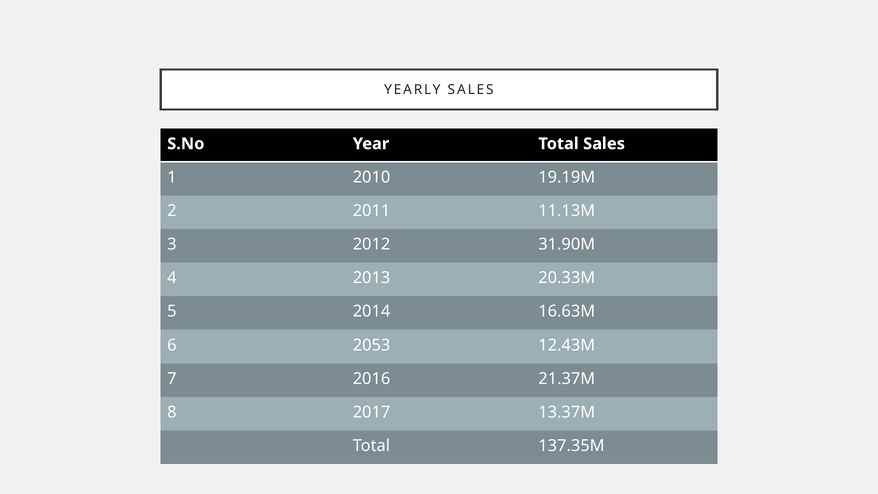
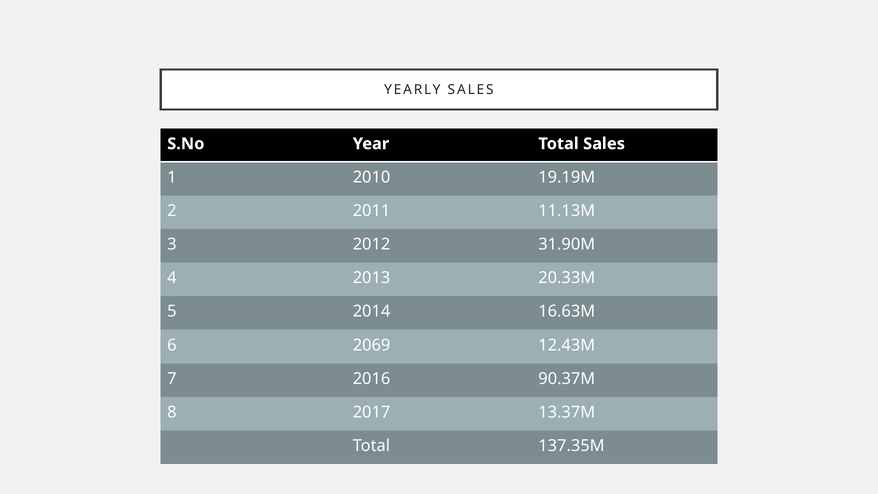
2053: 2053 -> 2069 (372, 345)
21.37M: 21.37M -> 90.37M (567, 379)
